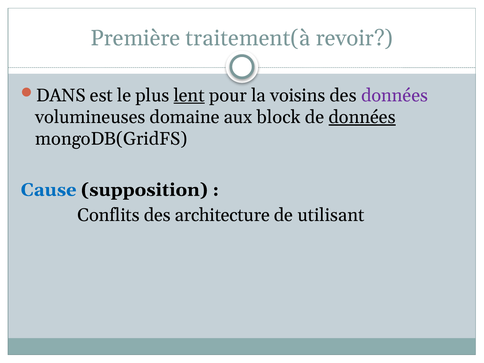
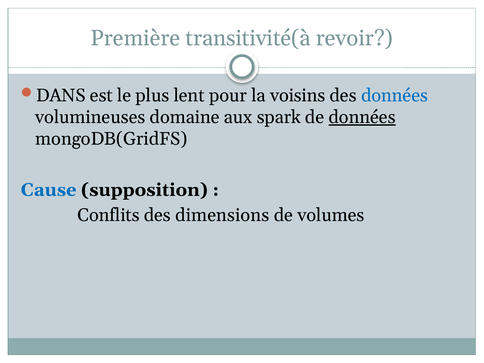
traitement(à: traitement(à -> transitivité(à (248, 38)
lent underline: present -> none (189, 95)
données colour: purple -> blue (395, 95)
block: block -> spark (279, 117)
architecture: architecture -> dimensions (222, 215)
utilisant: utilisant -> volumes (331, 215)
